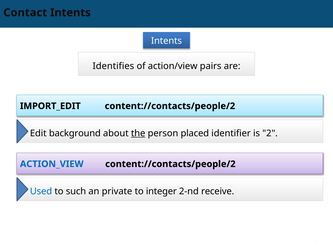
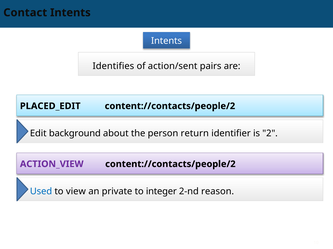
action/view: action/view -> action/sent (173, 66)
IMPORT_EDIT: IMPORT_EDIT -> PLACED_EDIT (50, 106)
the underline: present -> none (138, 134)
placed: placed -> return (195, 134)
ACTION_VIEW colour: blue -> purple (52, 165)
such: such -> view (76, 192)
receive: receive -> reason (218, 192)
